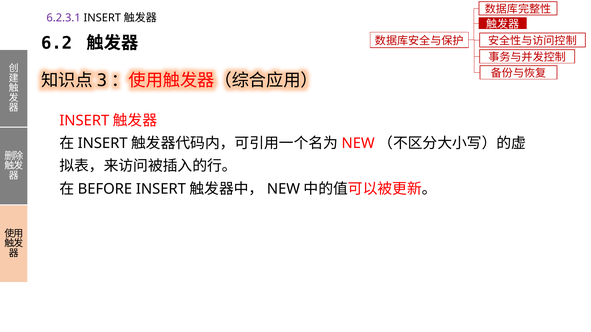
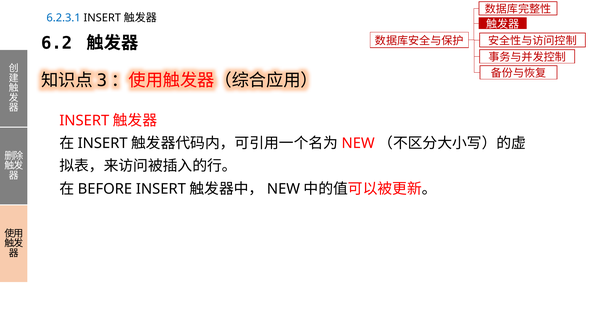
6.2.3.1 colour: purple -> blue (64, 18)
